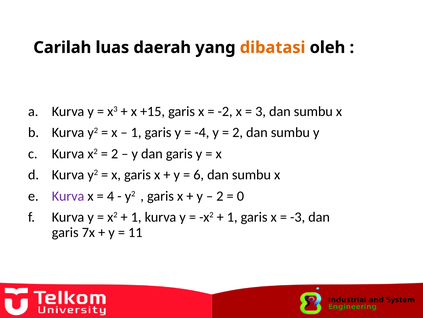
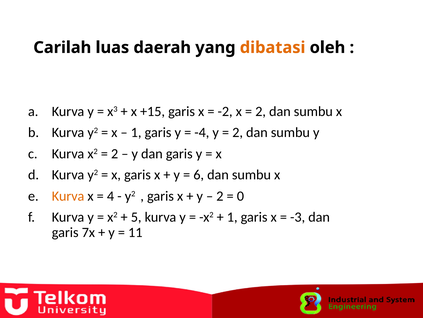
3: 3 -> 2 (261, 111)
Kurva colour: purple -> orange (68, 196)
1: 1 -> 5 (136, 217)
